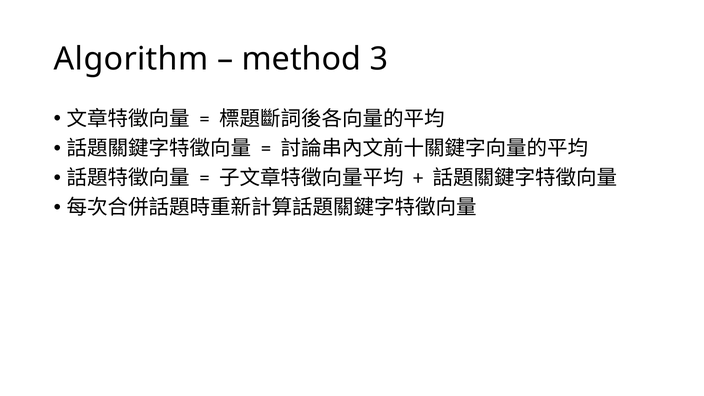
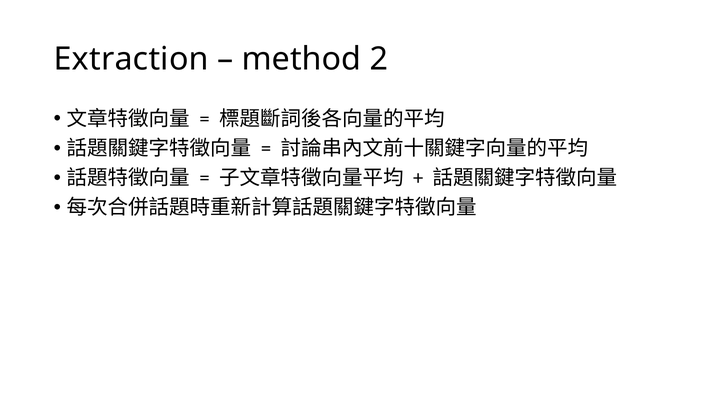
Algorithm: Algorithm -> Extraction (131, 59)
3: 3 -> 2 (379, 59)
